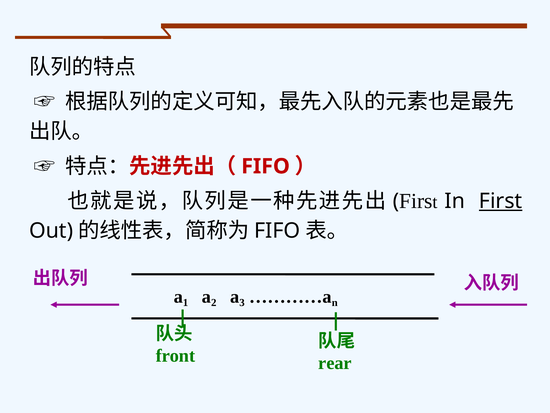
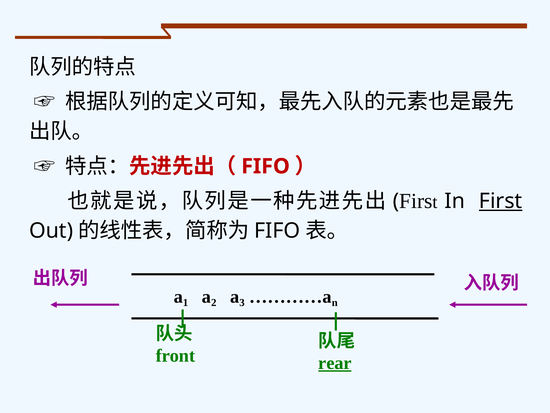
rear underline: none -> present (335, 363)
